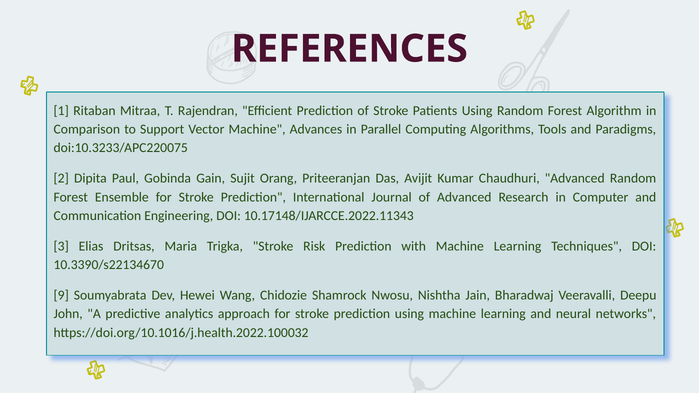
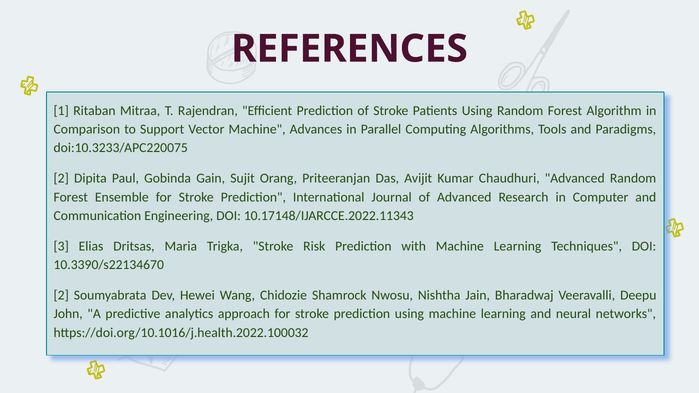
9: 9 -> 2 (61, 295)
